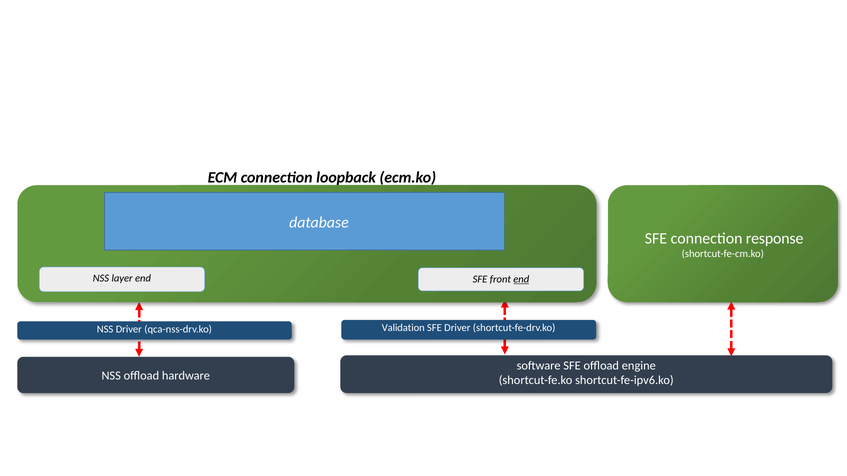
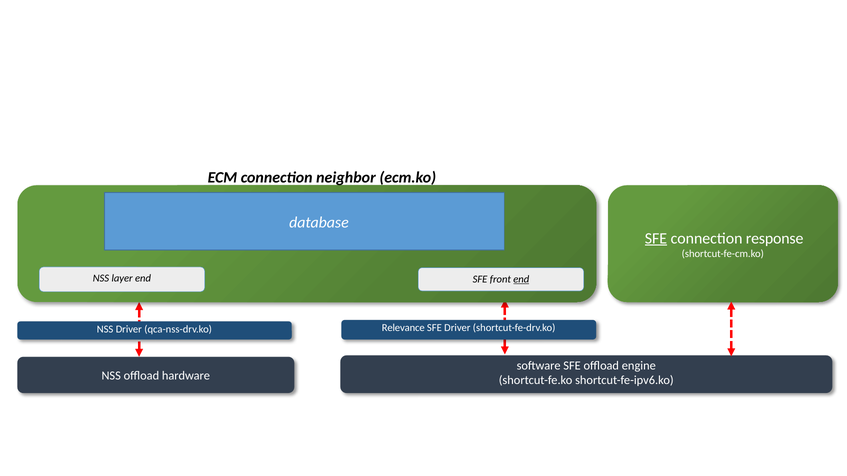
loopback: loopback -> neighbor (346, 178)
SFE underline: none -> present (656, 239)
Validation: Validation -> Relevance (403, 328)
